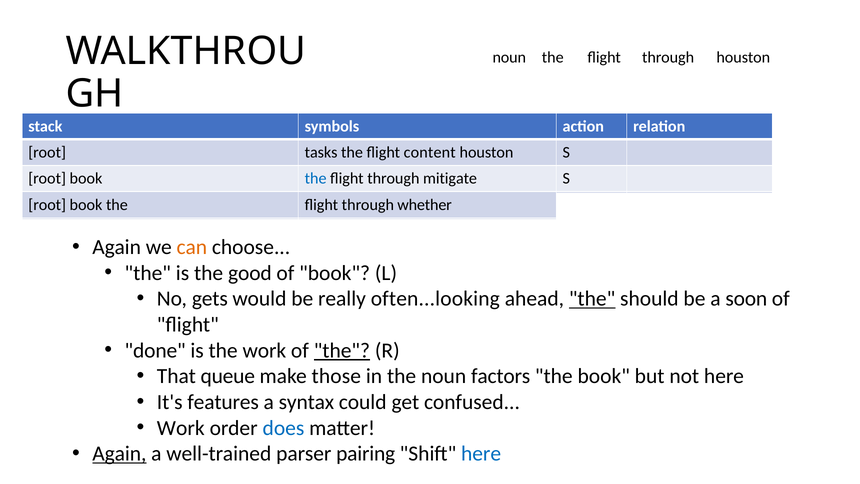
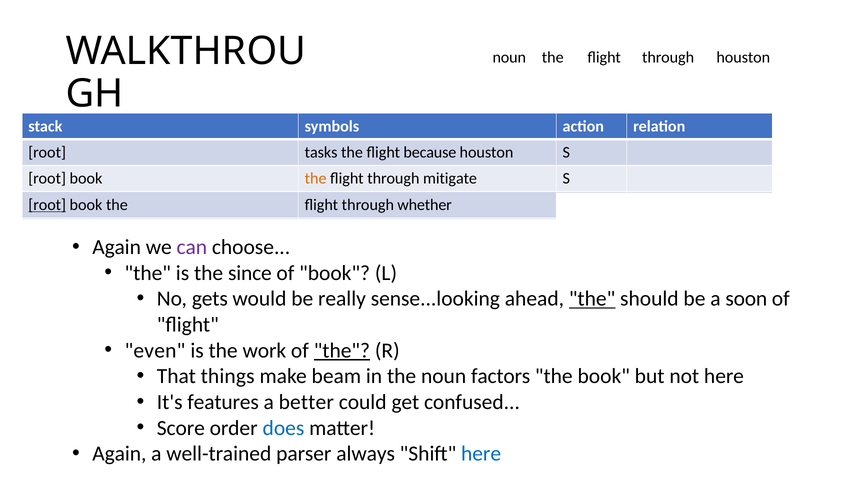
content: content -> because (430, 152)
the colour: blue -> orange (316, 179)
root underline: none -> present (47, 205)
can colour: orange -> purple (192, 247)
good: good -> since (250, 273)
often...looking: often...looking -> sense...looking (435, 299)
done: done -> even (155, 350)
queue: queue -> things (228, 376)
those: those -> beam (336, 376)
syntax: syntax -> better (306, 402)
Work: Work -> Score (181, 428)
Again underline: present -> none (119, 453)
pairing: pairing -> always (366, 453)
